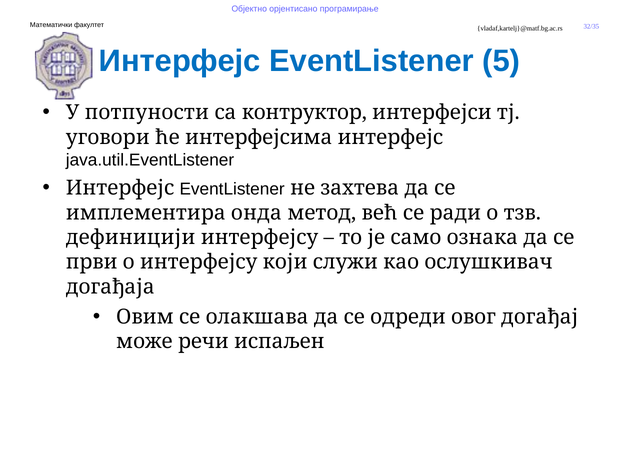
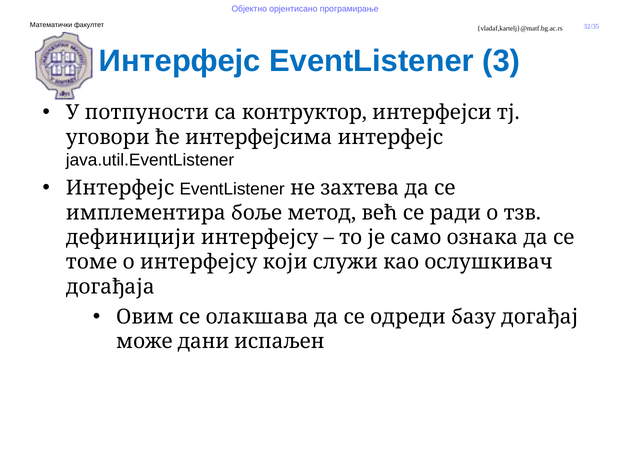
5: 5 -> 3 (501, 61)
онда: онда -> боље (257, 213)
први: први -> томе (92, 262)
овог: овог -> базу (473, 317)
речи: речи -> дани (203, 342)
